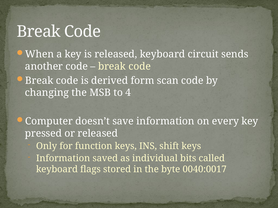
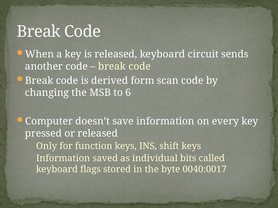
4: 4 -> 6 (128, 93)
